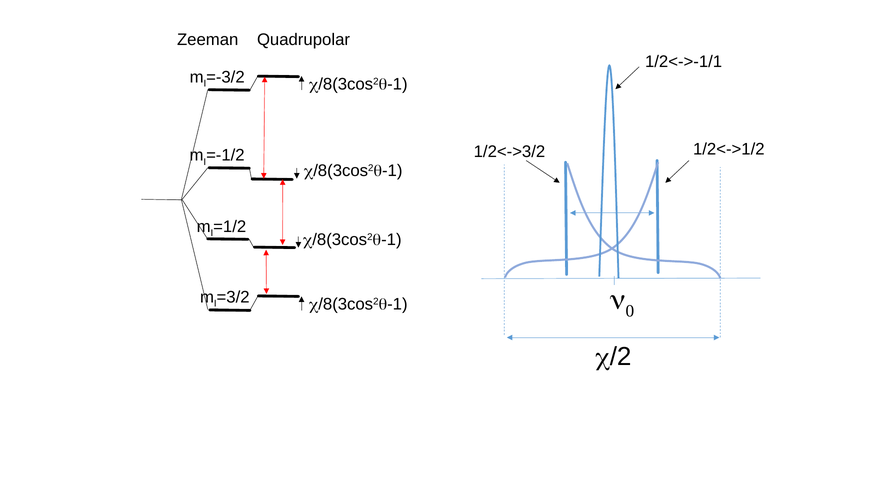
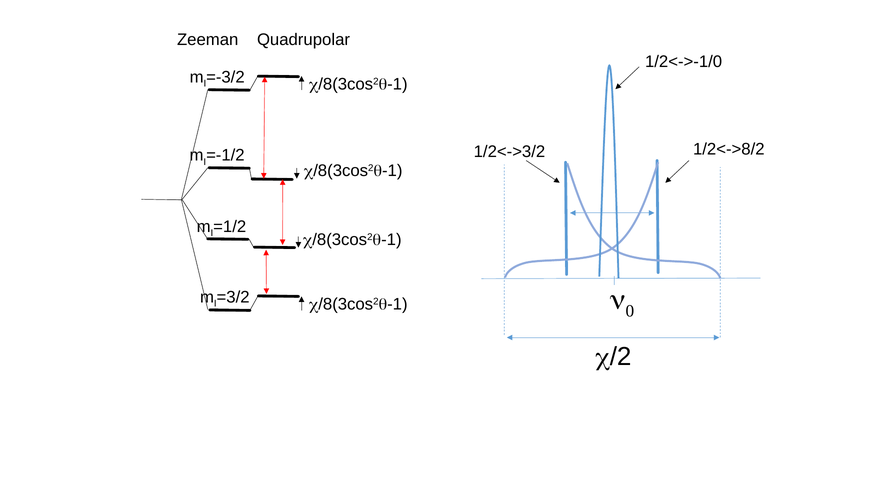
1/2<->-1/1: 1/2<->-1/1 -> 1/2<->-1/0 (684, 62)
1/2<->1/2: 1/2<->1/2 -> 1/2<->8/2 (729, 149)
